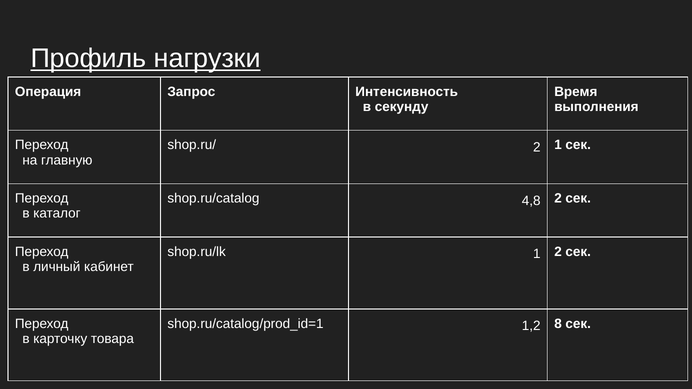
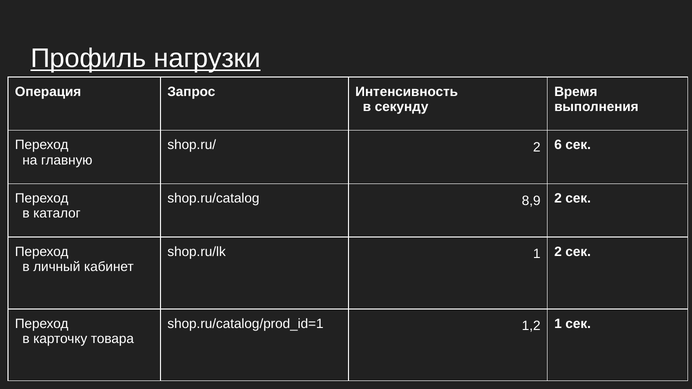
2 1: 1 -> 6 (558, 145)
4,8: 4,8 -> 8,9 (531, 201)
1,2 8: 8 -> 1 (558, 324)
